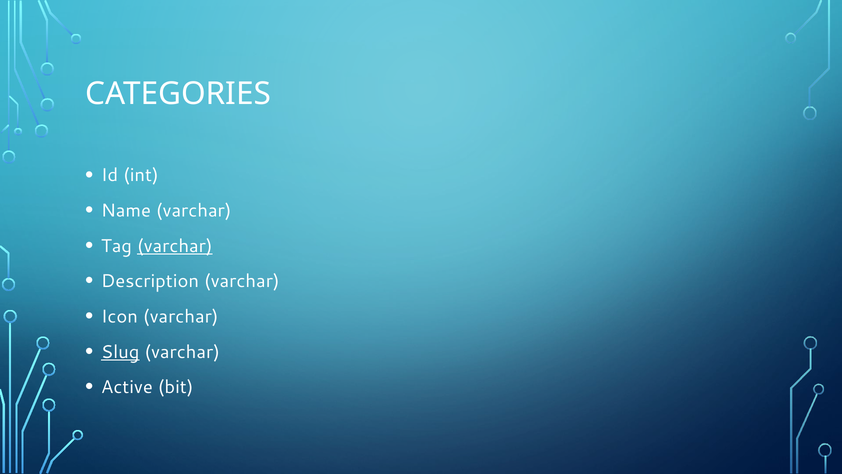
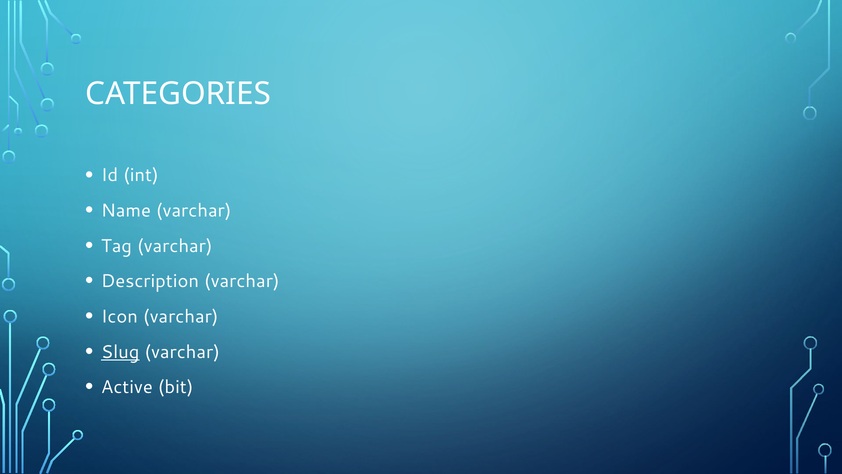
varchar underline: present -> none (175, 246)
